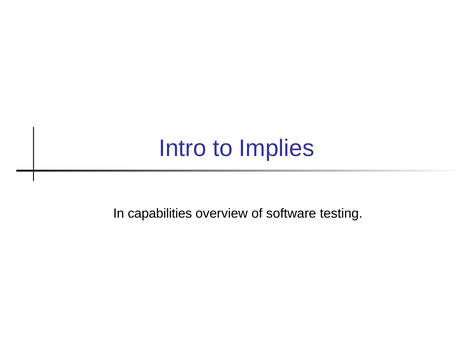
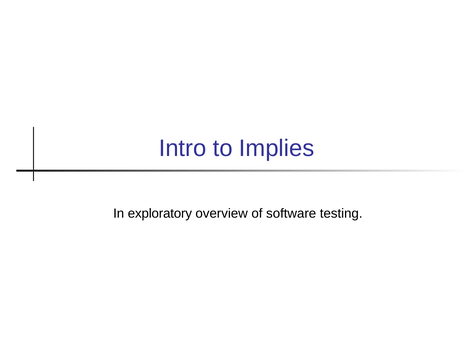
capabilities: capabilities -> exploratory (160, 214)
